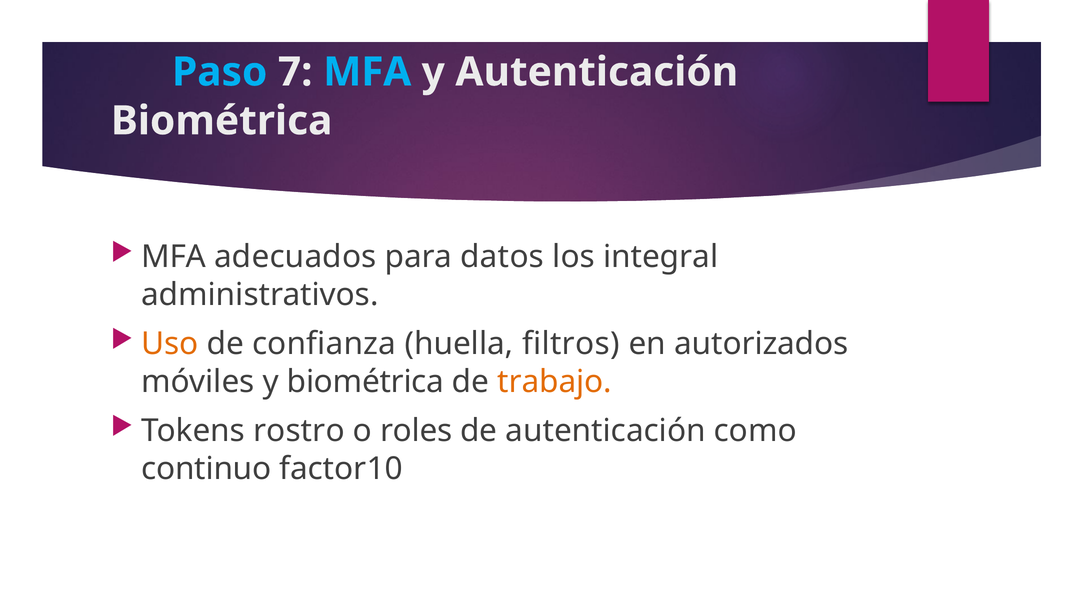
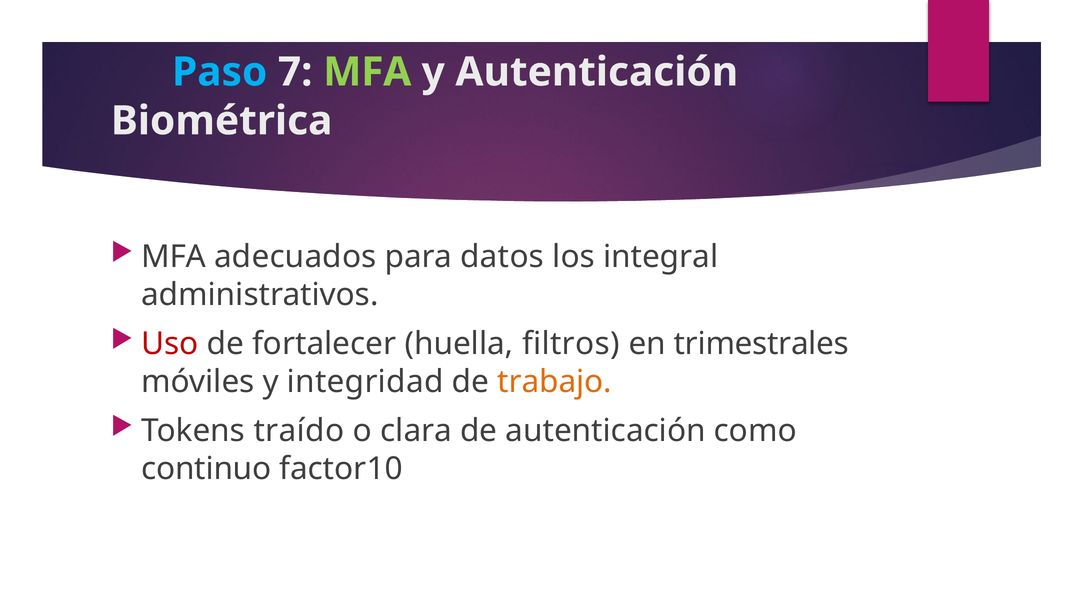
MFA colour: light blue -> light green (367, 72)
Uso colour: orange -> red (170, 344)
confianza: confianza -> fortalecer (324, 344)
autorizados: autorizados -> trimestrales (761, 344)
y biométrica: biométrica -> integridad (365, 382)
rostro: rostro -> traído (299, 431)
roles: roles -> clara (416, 431)
